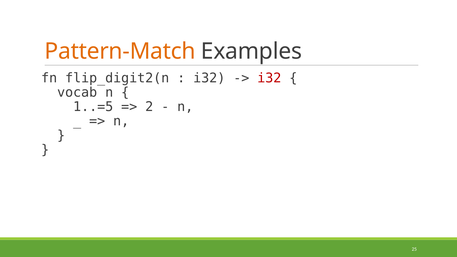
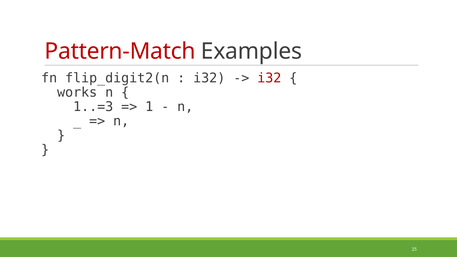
Pattern-Match colour: orange -> red (120, 51)
vocab: vocab -> works (77, 92)
1..=5: 1..=5 -> 1..=3 (93, 107)
2: 2 -> 1 (149, 107)
